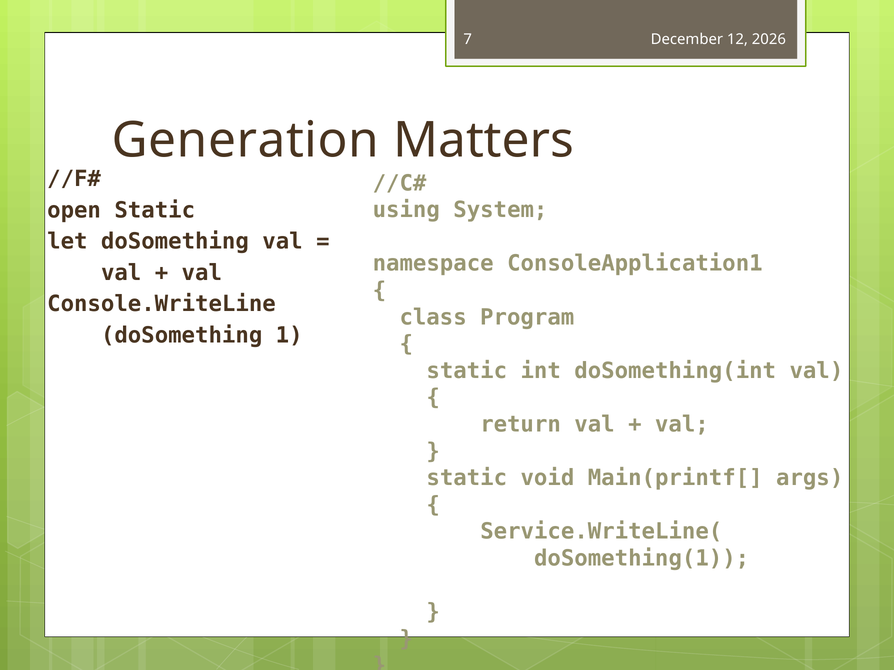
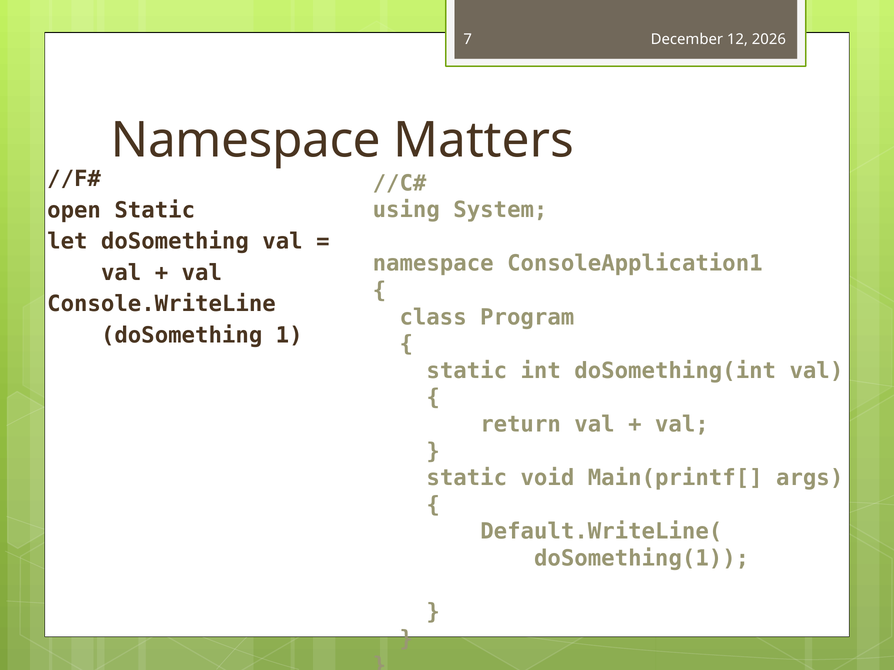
Generation: Generation -> Namespace (246, 141)
Service.WriteLine(: Service.WriteLine( -> Default.WriteLine( (601, 532)
